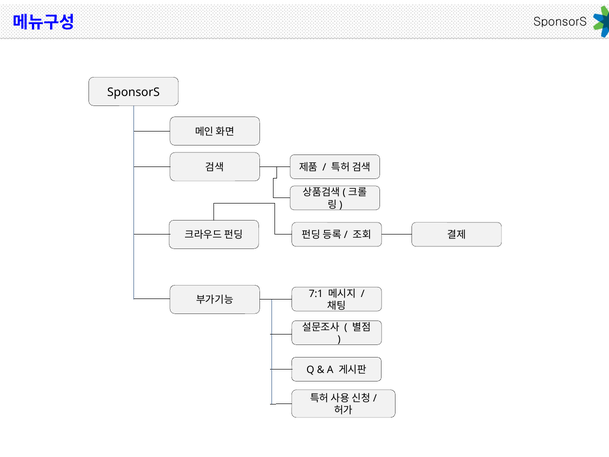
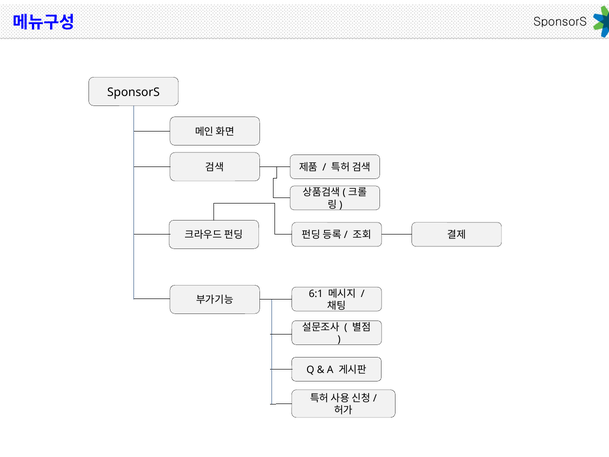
7:1: 7:1 -> 6:1 (316, 294)
